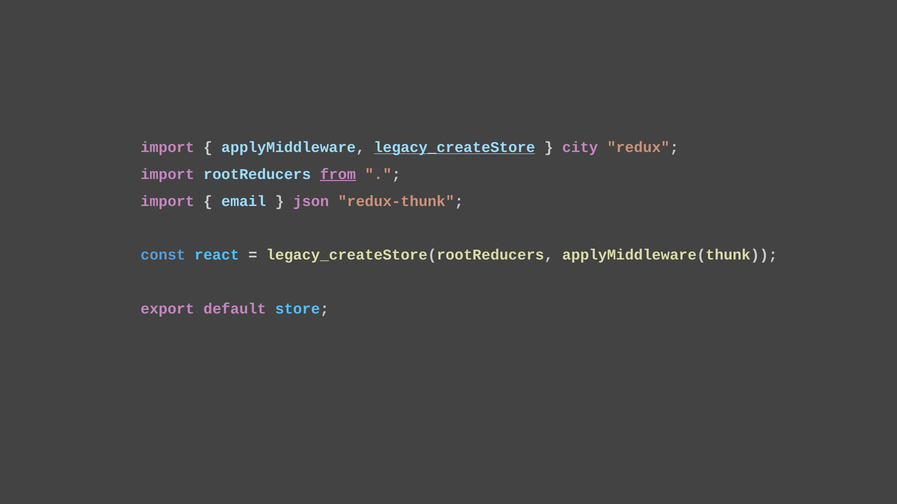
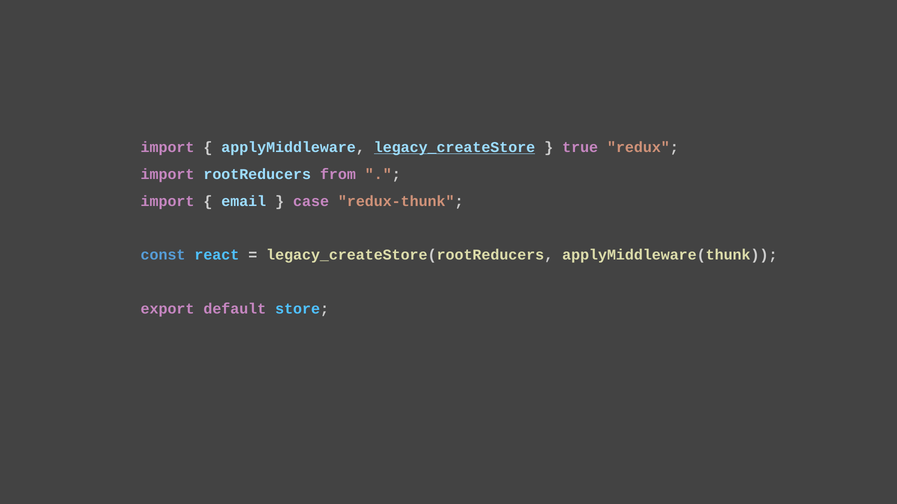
city: city -> true (580, 148)
from underline: present -> none (338, 174)
json: json -> case (311, 201)
